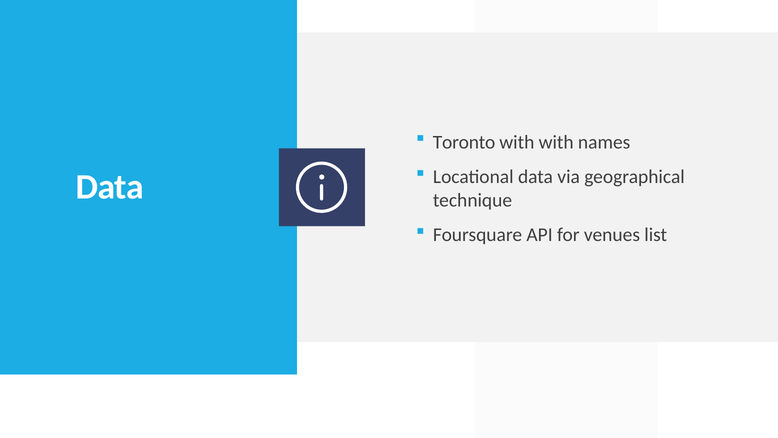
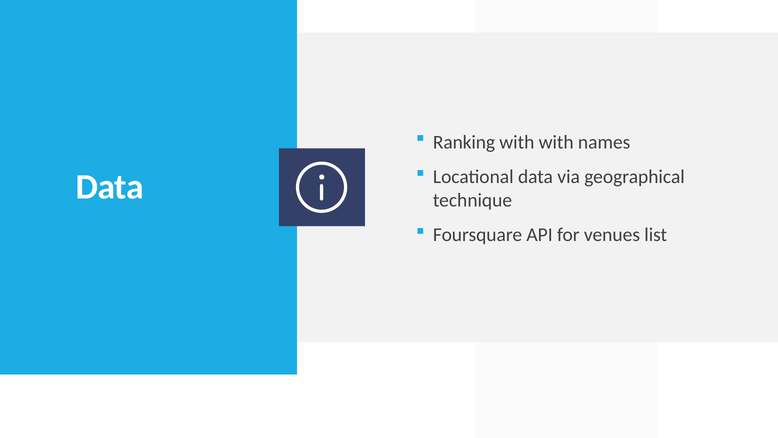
Toronto: Toronto -> Ranking (464, 142)
